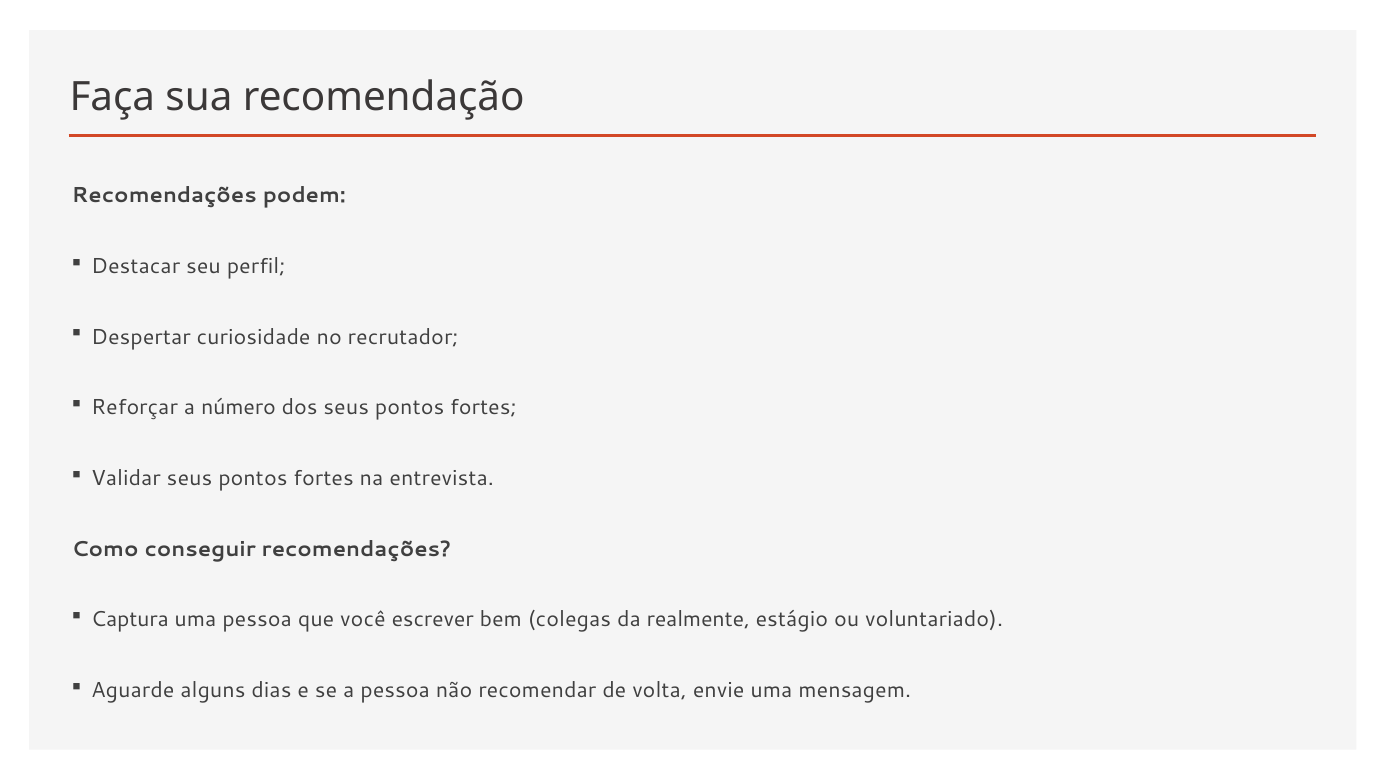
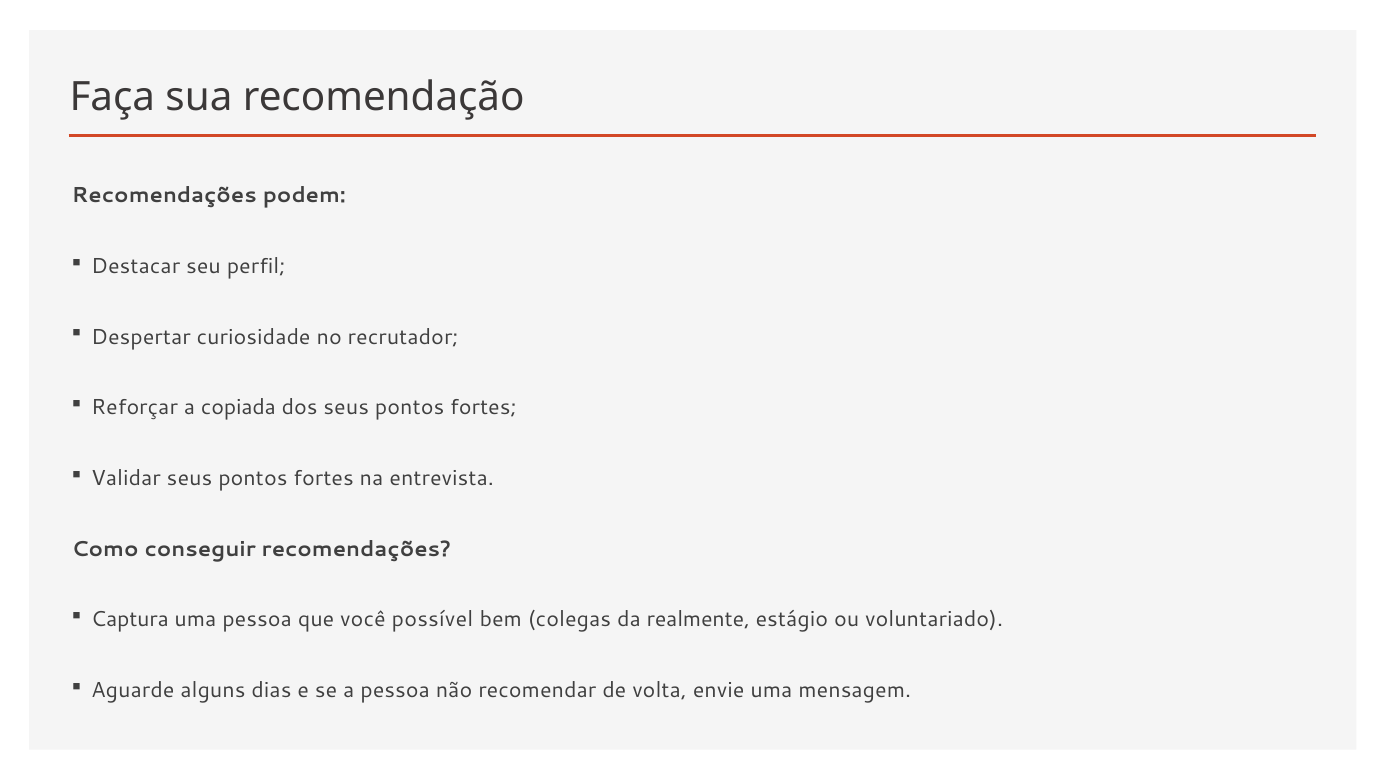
número: número -> copiada (238, 408)
escrever: escrever -> possível (433, 620)
